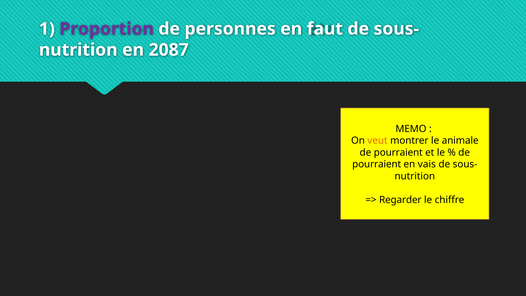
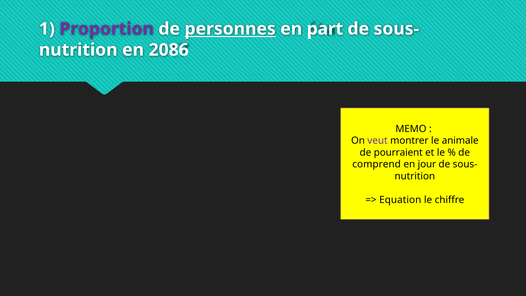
personnes underline: none -> present (230, 29)
faut: faut -> part (325, 29)
2087: 2087 -> 2086 (169, 50)
veut colour: orange -> purple (378, 141)
pourraient: pourraient -> comprend (377, 164)
vais: vais -> jour (427, 164)
Regarder: Regarder -> Equation (400, 200)
